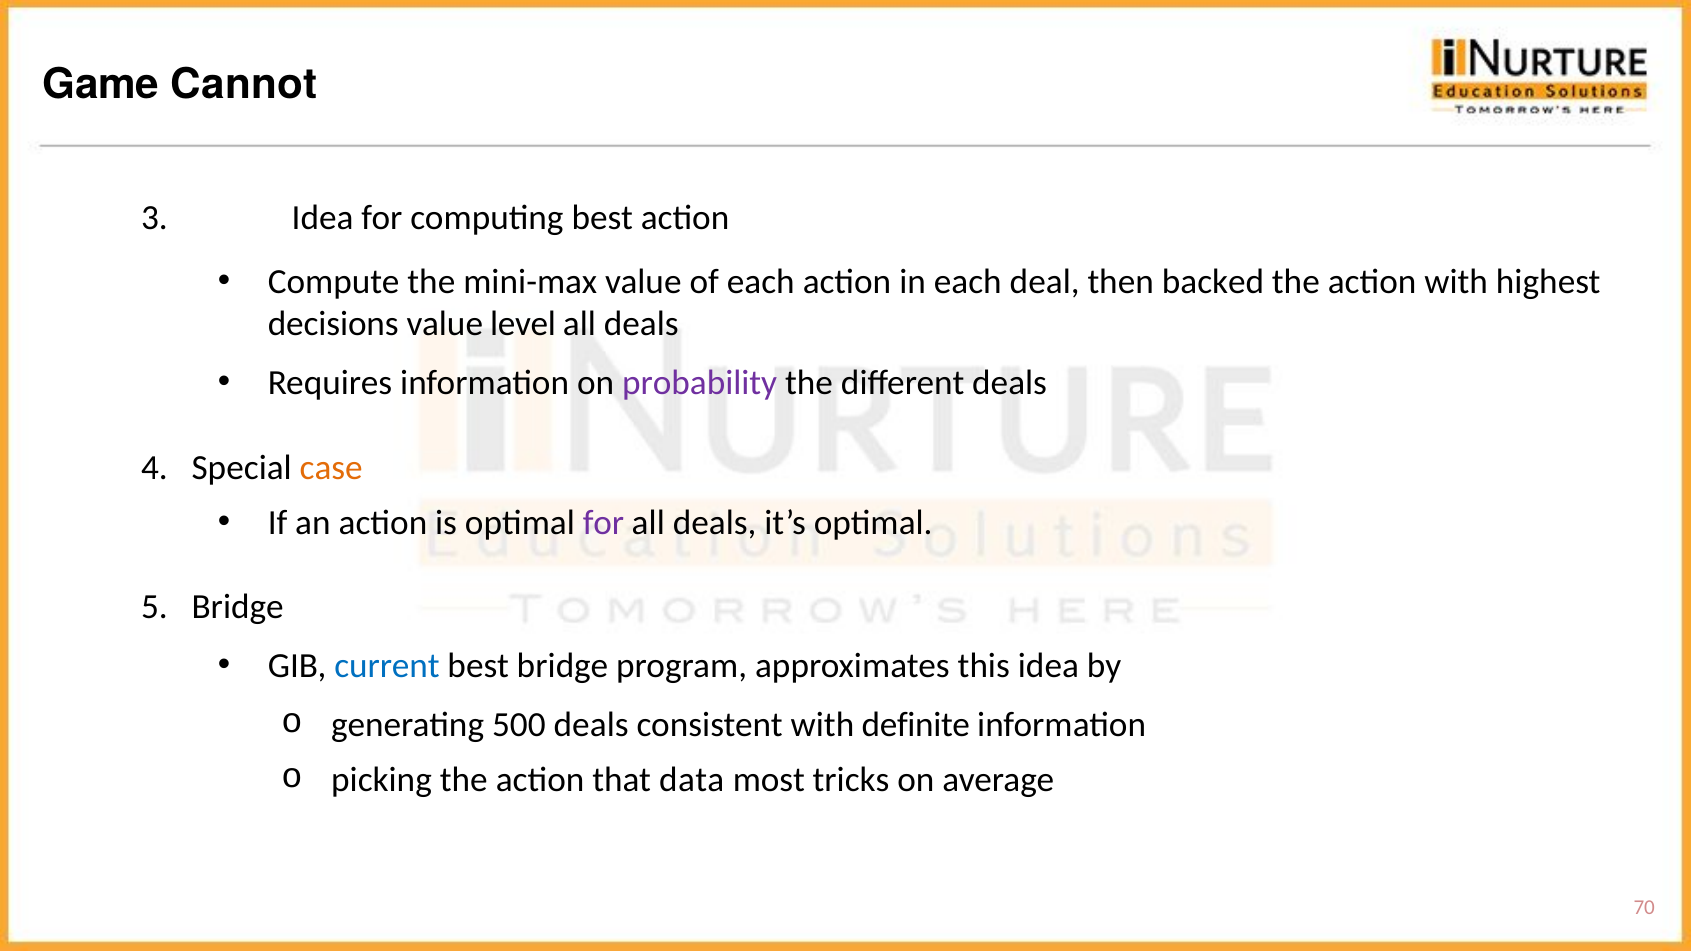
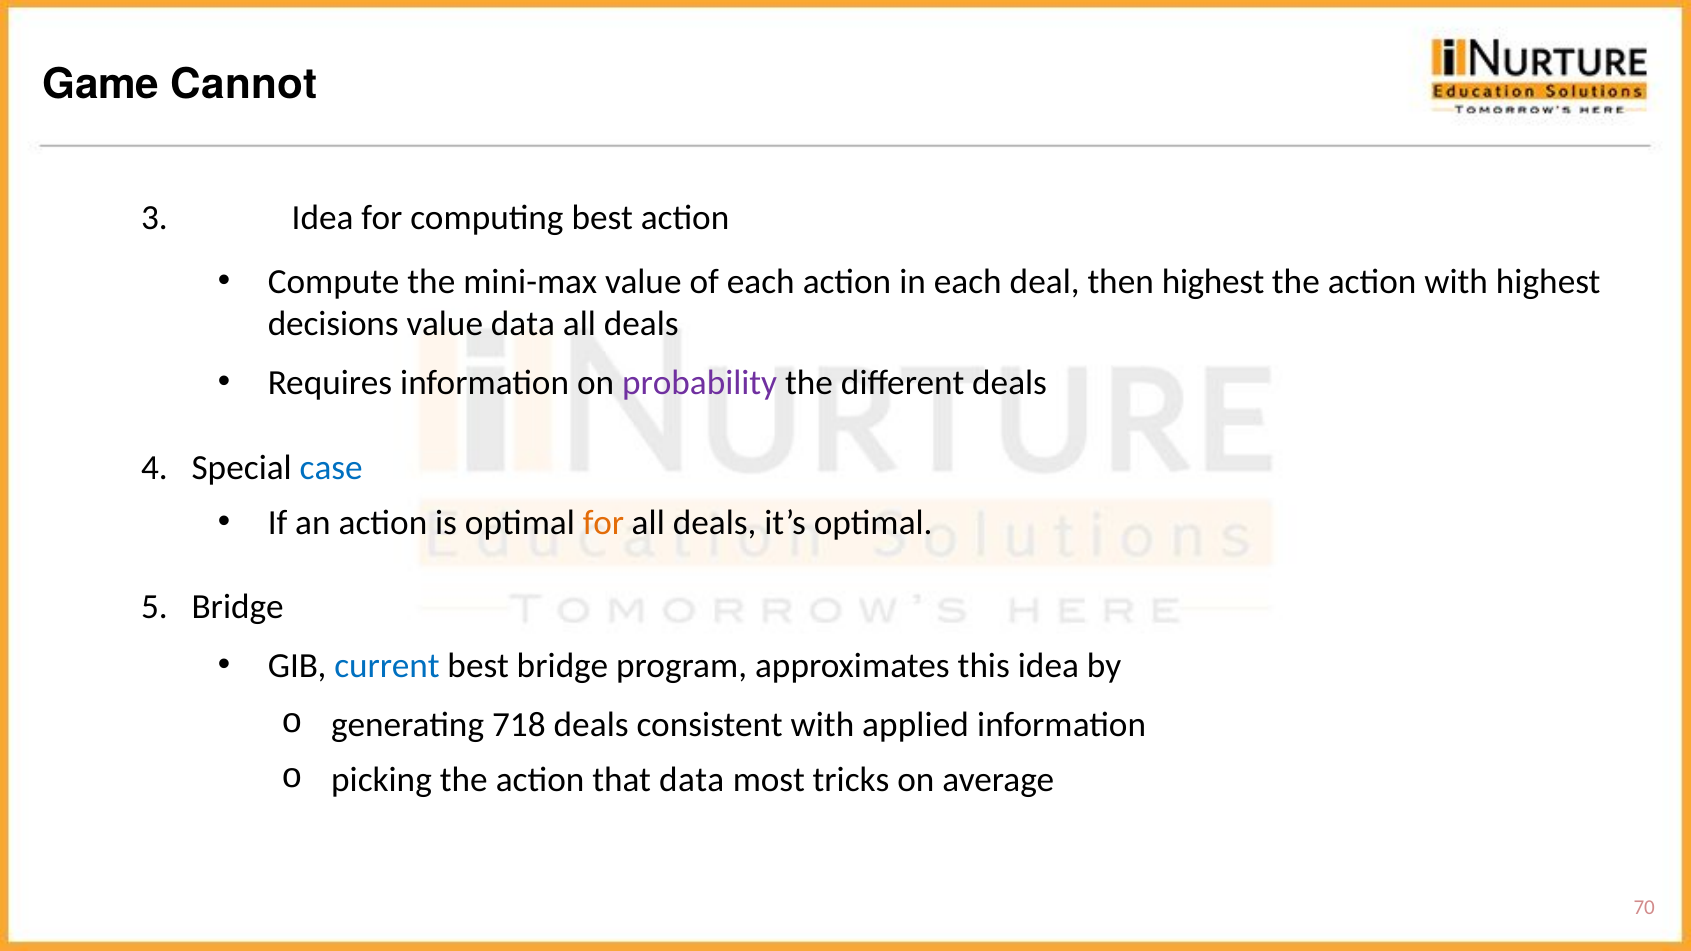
then backed: backed -> highest (1213, 281)
value level: level -> data (523, 324)
case colour: orange -> blue (331, 468)
for colour: purple -> orange (604, 522)
500: 500 -> 718 (519, 725)
definite: definite -> applied (916, 725)
